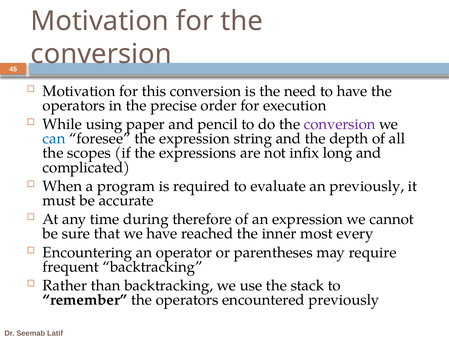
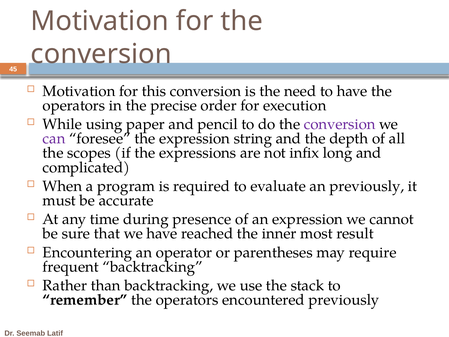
can colour: blue -> purple (54, 139)
therefore: therefore -> presence (202, 219)
every: every -> result (355, 234)
